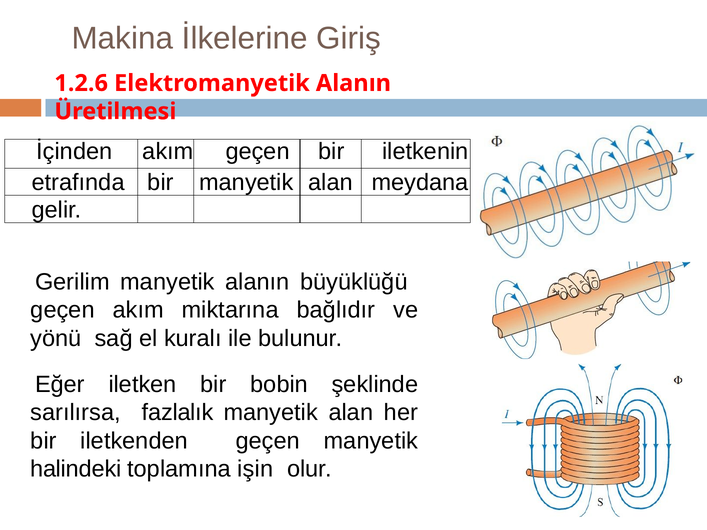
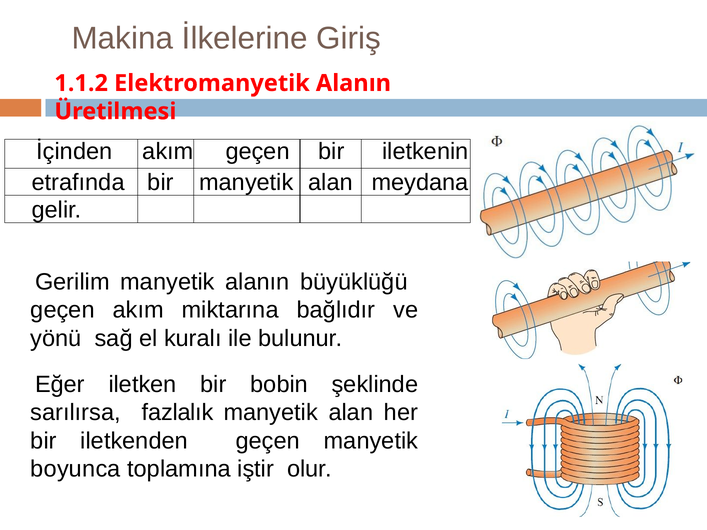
1.2.6: 1.2.6 -> 1.1.2 (81, 83)
halindeki: halindeki -> boyunca (76, 469)
işin: işin -> iştir (256, 469)
